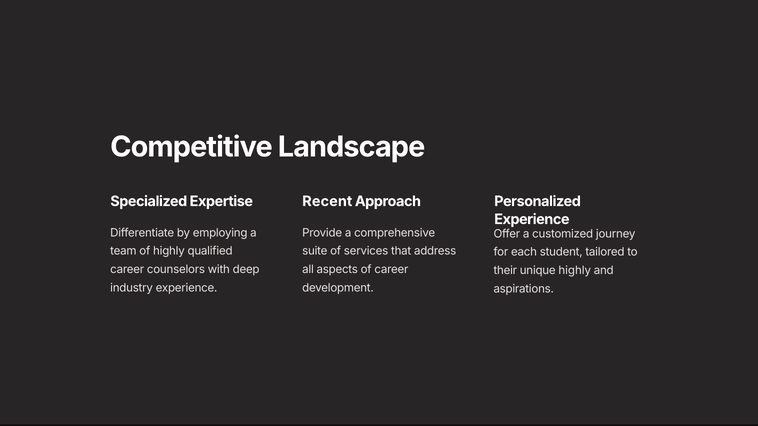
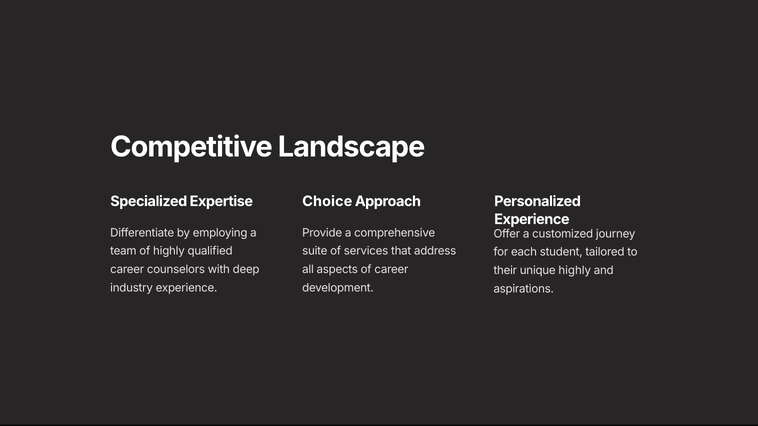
Recent: Recent -> Choice (327, 201)
